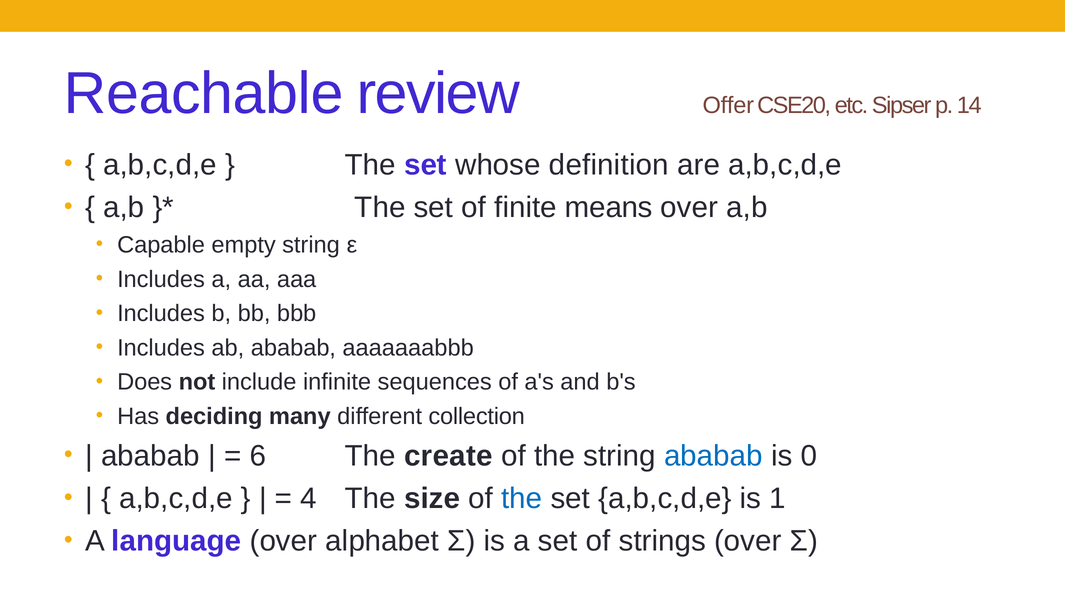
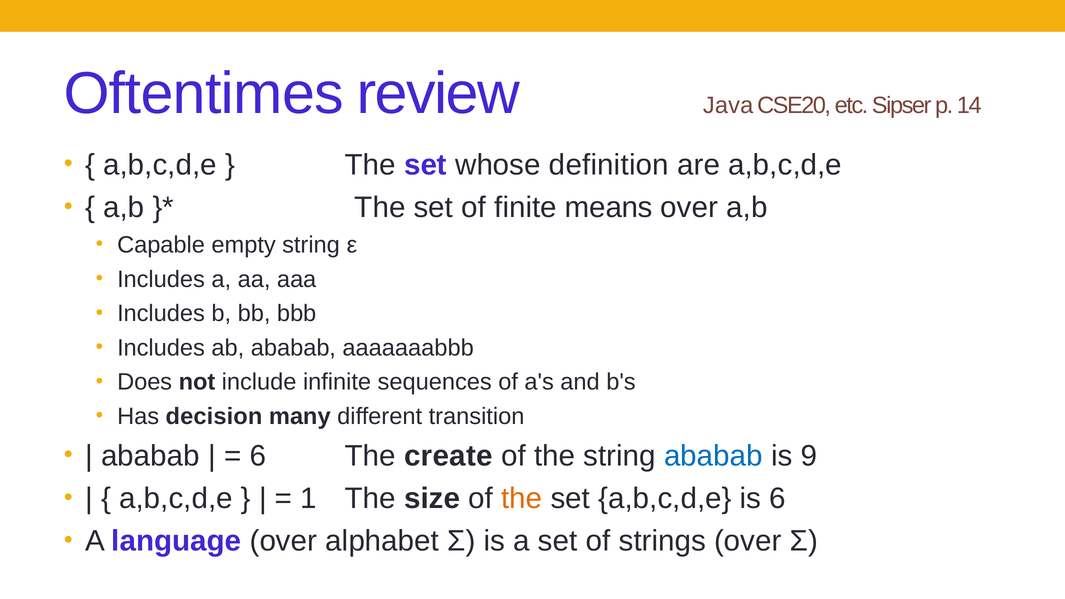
Reachable: Reachable -> Oftentimes (204, 94)
Offer: Offer -> Java (728, 106)
deciding: deciding -> decision (214, 416)
collection: collection -> transition (477, 416)
0: 0 -> 9 (809, 456)
4: 4 -> 1 (309, 499)
the colour: blue -> orange (522, 499)
is 1: 1 -> 6 (778, 499)
